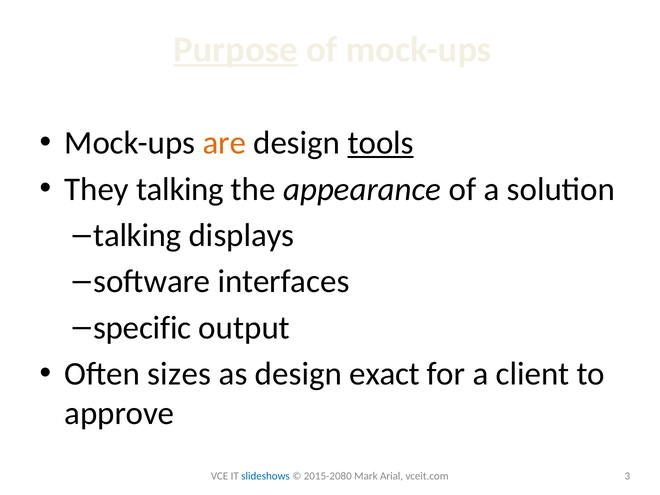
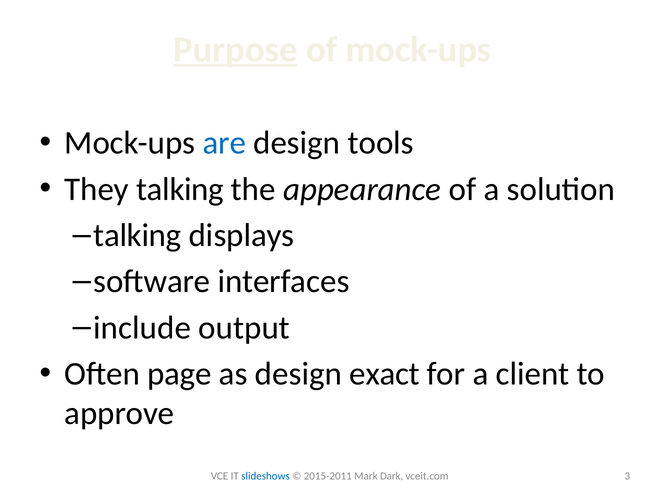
are colour: orange -> blue (224, 143)
tools underline: present -> none (381, 143)
specific: specific -> include (142, 328)
sizes: sizes -> page (179, 374)
2015-2080: 2015-2080 -> 2015-2011 (328, 476)
Arial: Arial -> Dark (392, 476)
